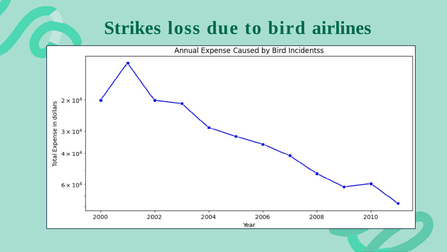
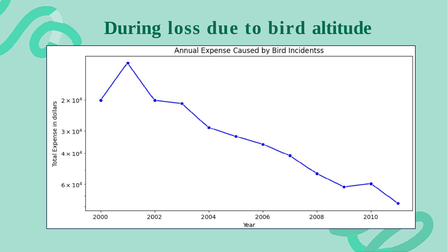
Strikes: Strikes -> During (133, 28)
airlines: airlines -> altitude (342, 28)
